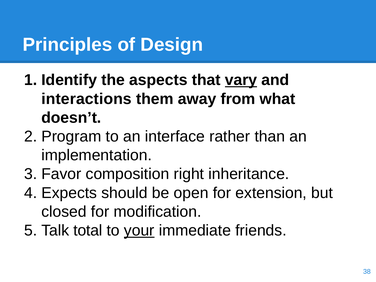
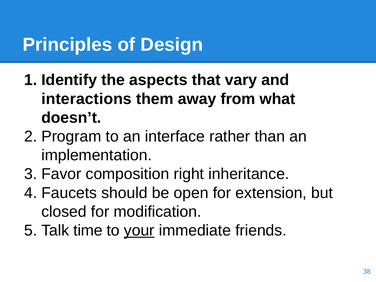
vary underline: present -> none (241, 80)
Expects: Expects -> Faucets (69, 193)
total: total -> time (88, 230)
